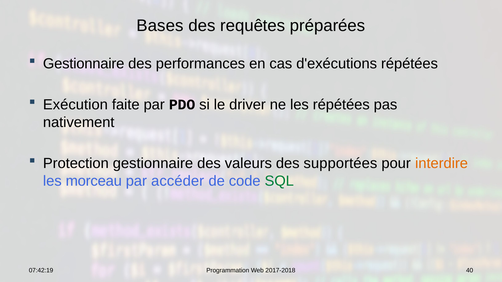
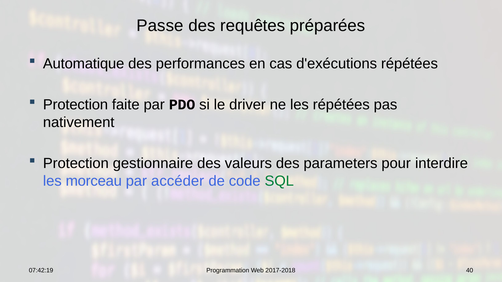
Bases: Bases -> Passe (160, 26)
Gestionnaire: Gestionnaire -> Automatique (84, 64)
Exécution: Exécution -> Protection (76, 105)
supportées: supportées -> parameters (341, 164)
interdire colour: orange -> black (442, 164)
